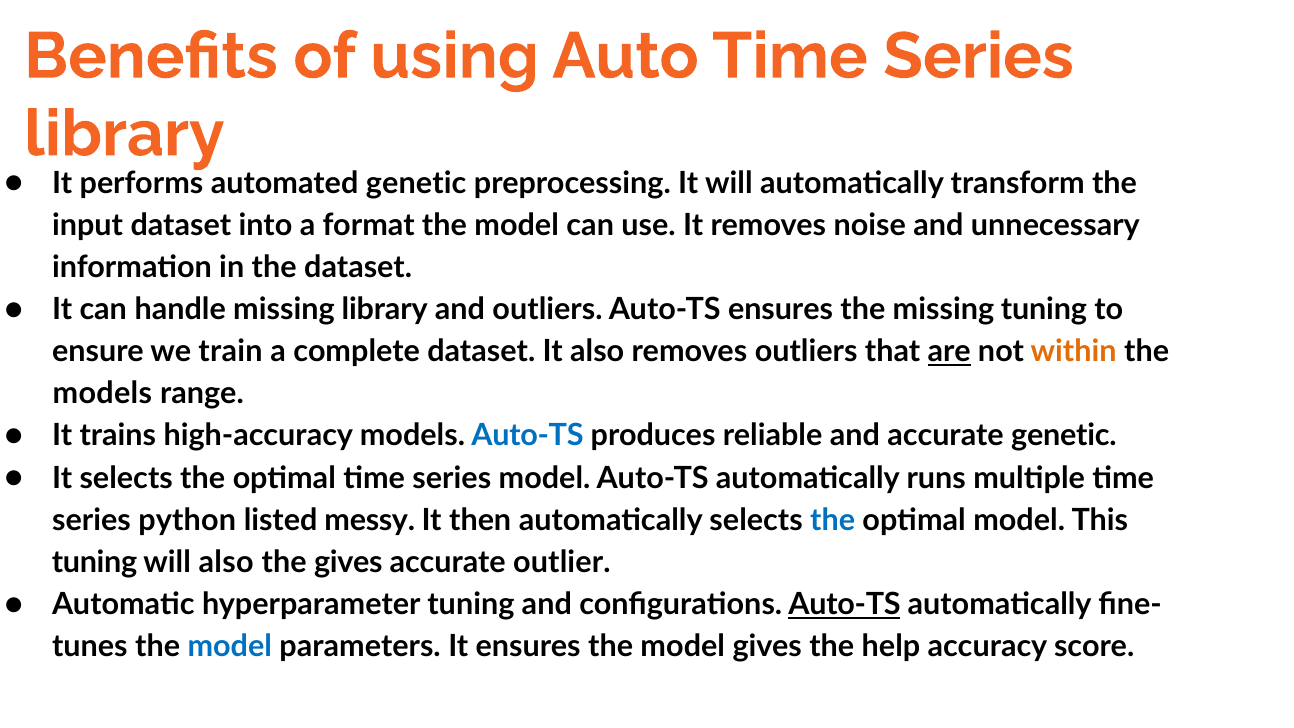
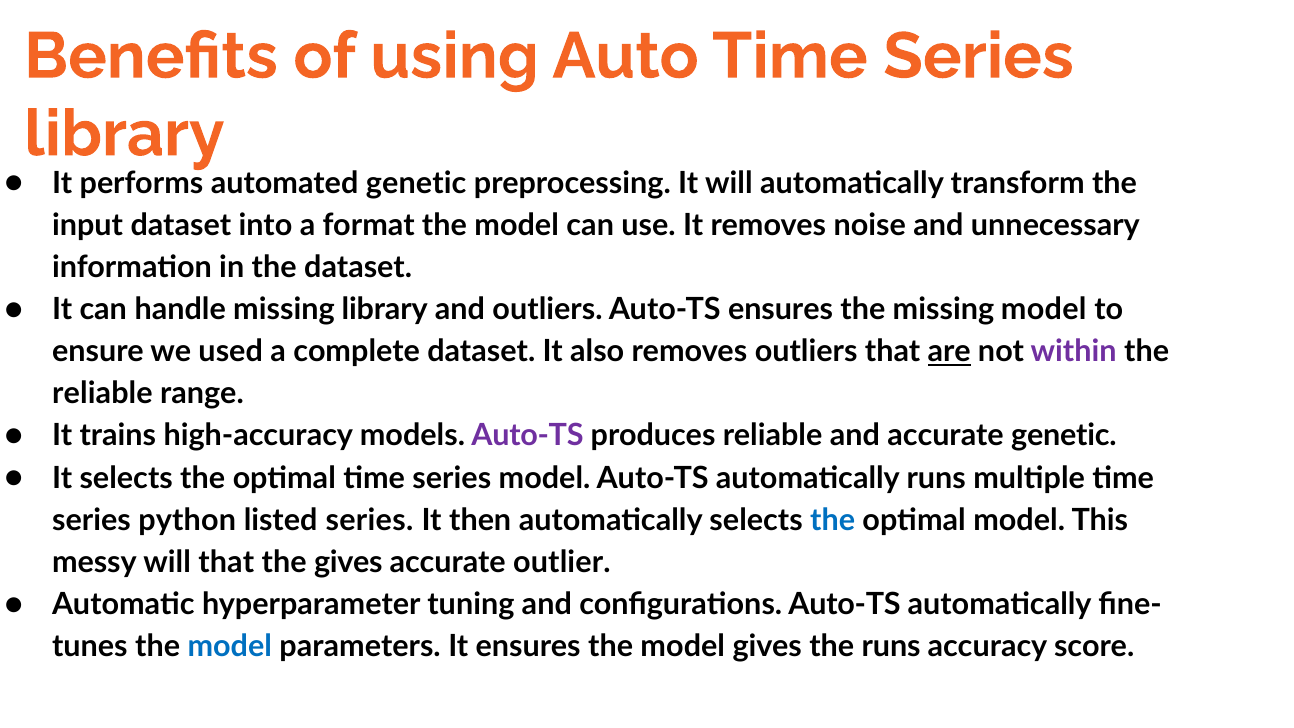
missing tuning: tuning -> model (1044, 309)
train: train -> used (231, 352)
within colour: orange -> purple (1074, 352)
models: models -> reliable (102, 394)
Auto-TS colour: blue -> purple (527, 436)
listed messy: messy -> series (369, 520)
tuning: tuning -> messy (94, 562)
will also: also -> that (226, 562)
Auto-TS underline: present -> none (845, 604)
the help: help -> runs (891, 646)
